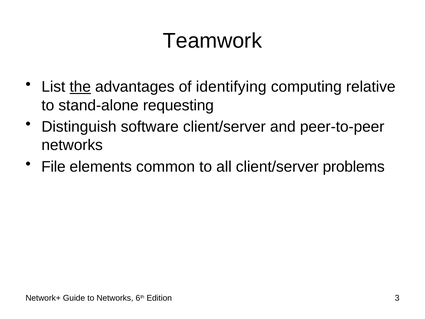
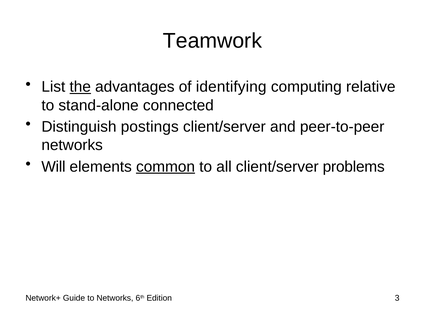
requesting: requesting -> connected (178, 105)
software: software -> postings (150, 127)
File: File -> Will (53, 167)
common underline: none -> present (166, 167)
